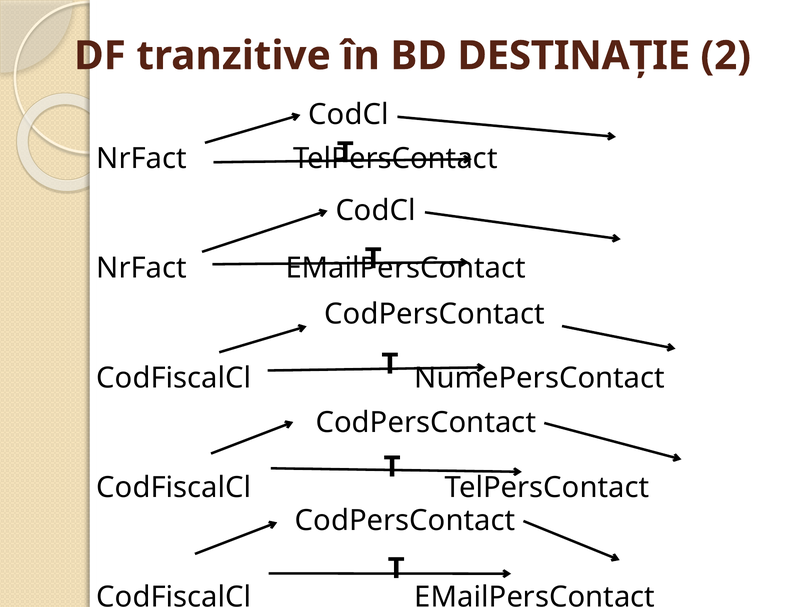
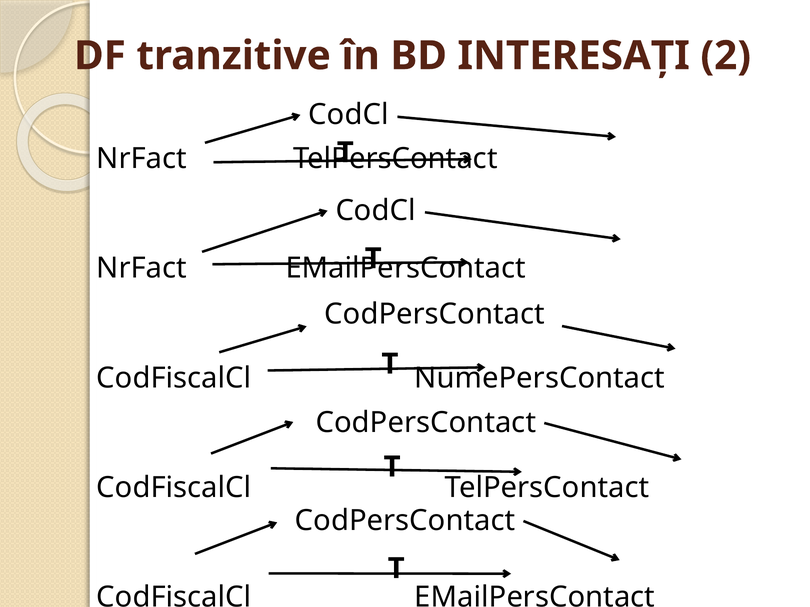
DESTINAŢIE: DESTINAŢIE -> INTERESAŢI (574, 56)
